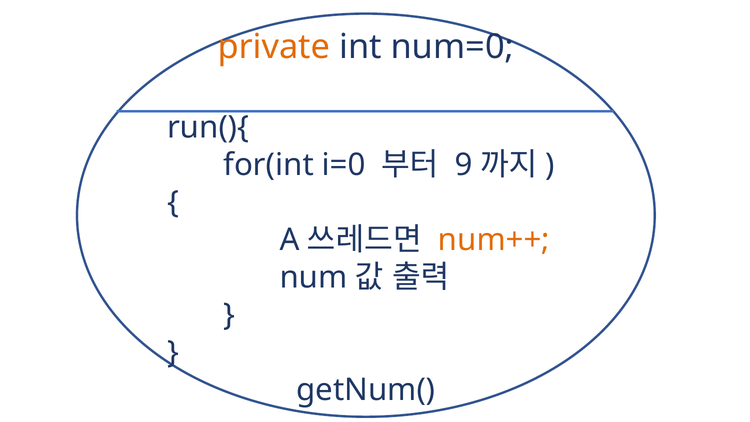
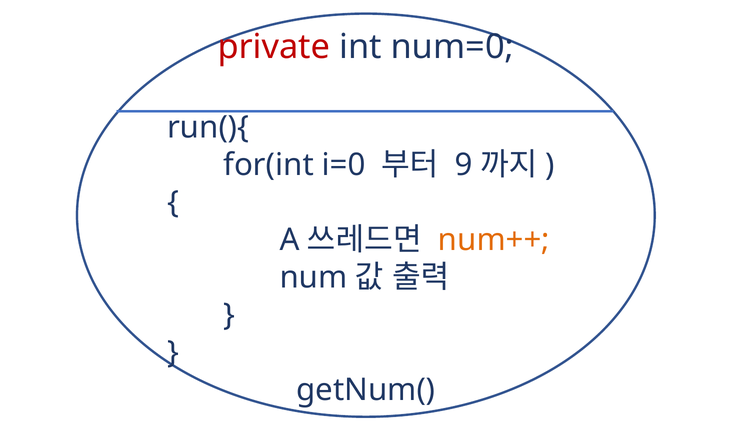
private colour: orange -> red (274, 47)
